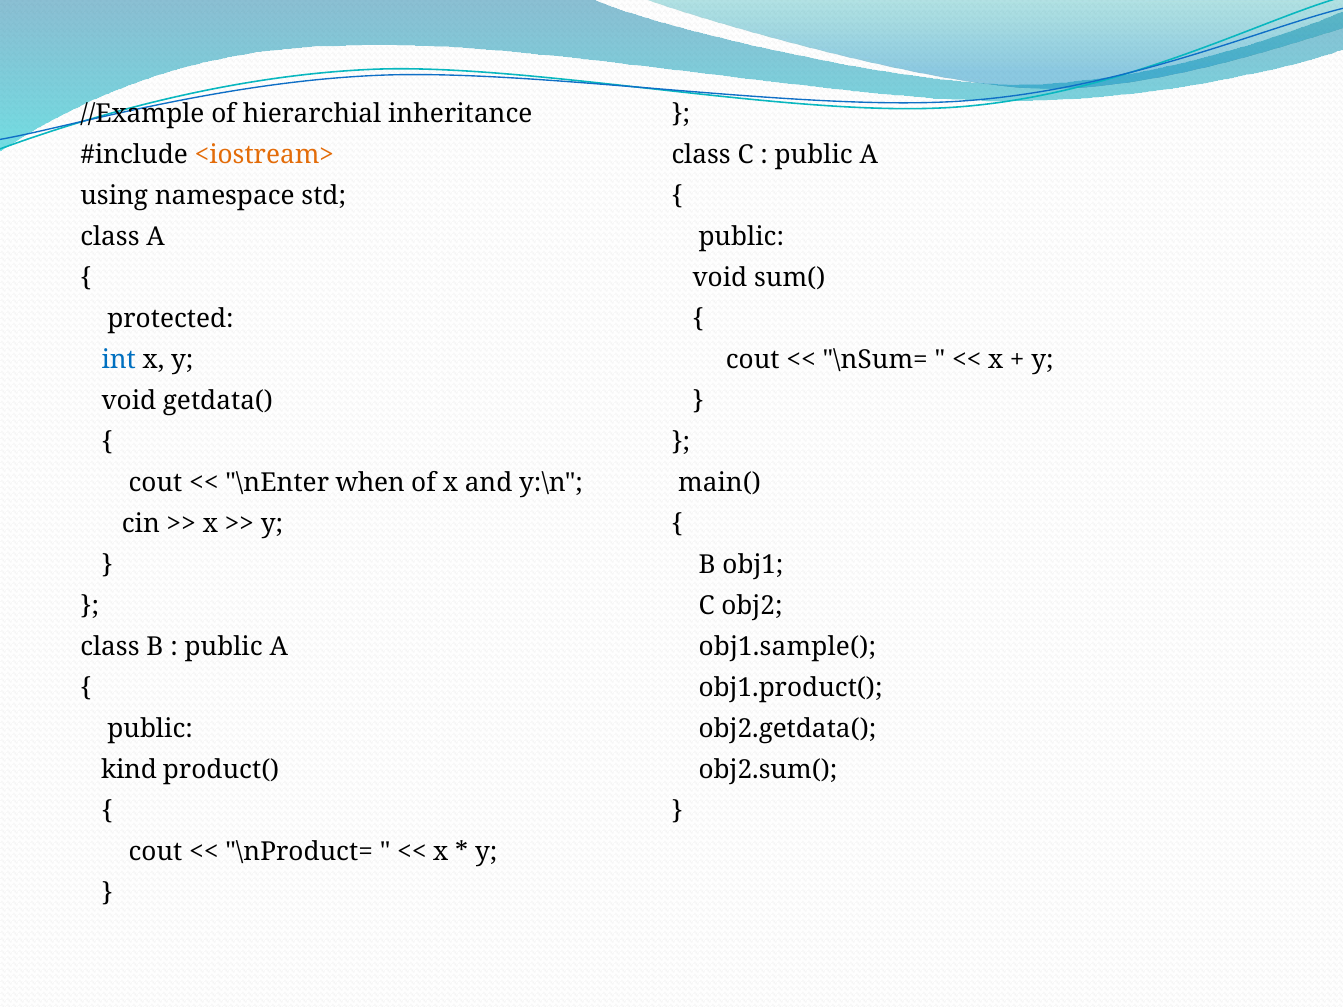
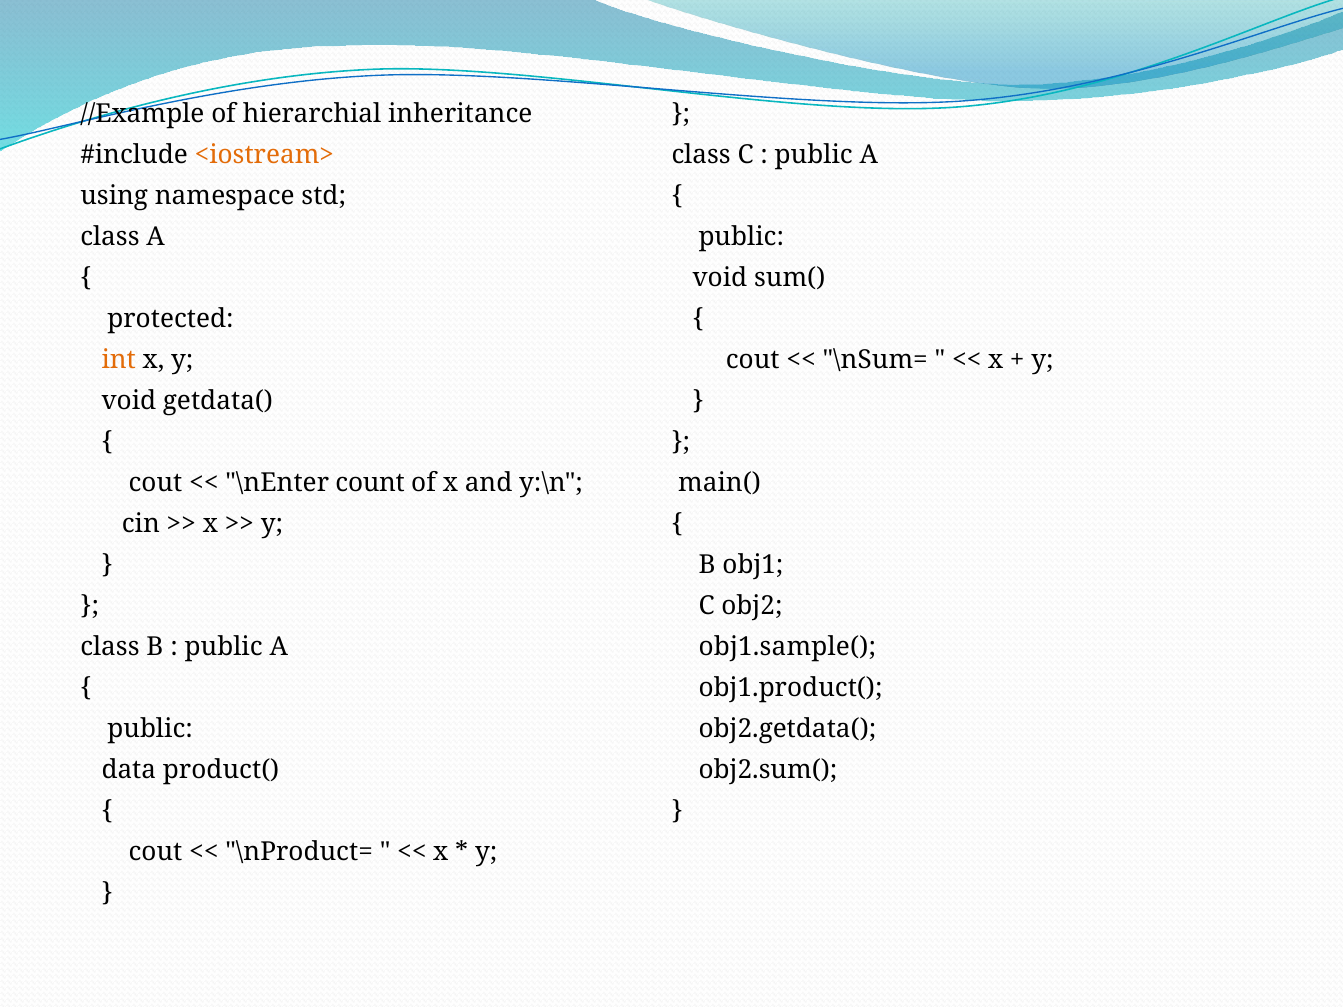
int colour: blue -> orange (119, 360)
when: when -> count (370, 483)
kind: kind -> data (129, 770)
